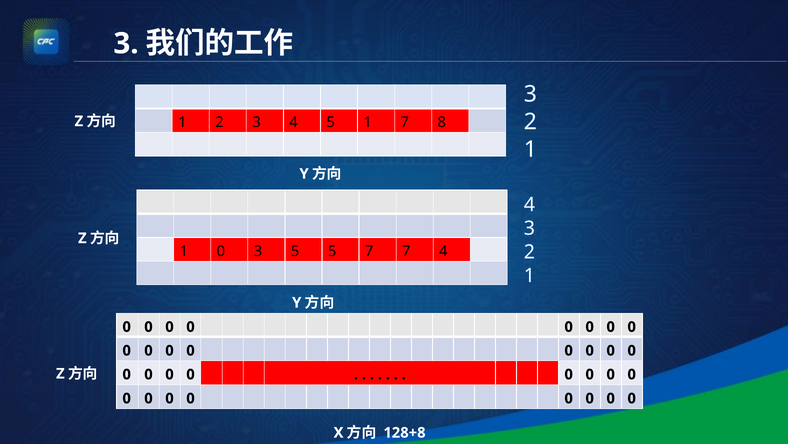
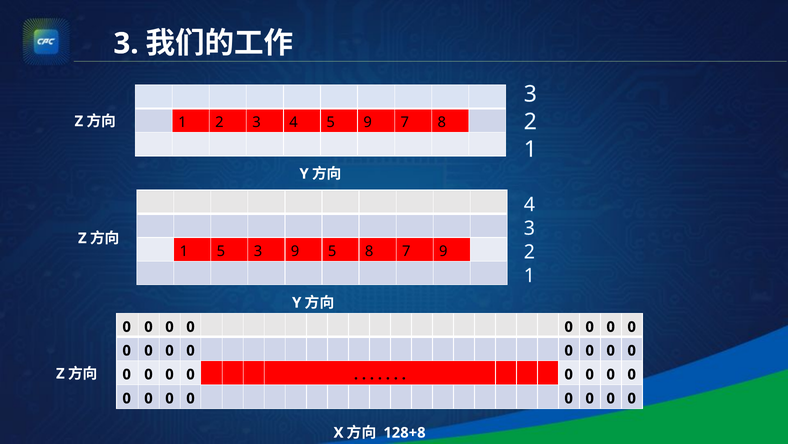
5 1: 1 -> 9 (368, 122)
1 0: 0 -> 5 (221, 251)
3 5: 5 -> 9 (295, 251)
5 7: 7 -> 8 (369, 251)
7 4: 4 -> 9 (443, 251)
